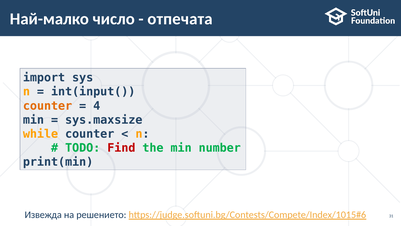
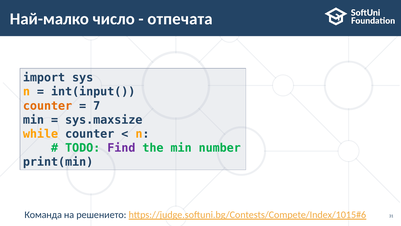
4: 4 -> 7 (97, 106)
Find colour: red -> purple (121, 148)
Извежда: Извежда -> Команда (43, 215)
